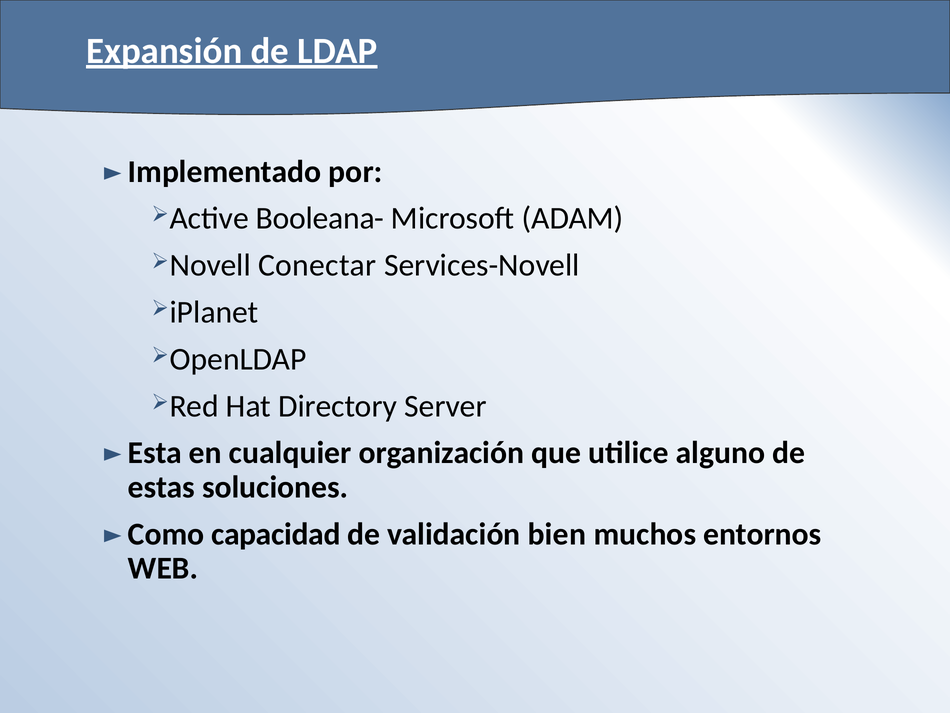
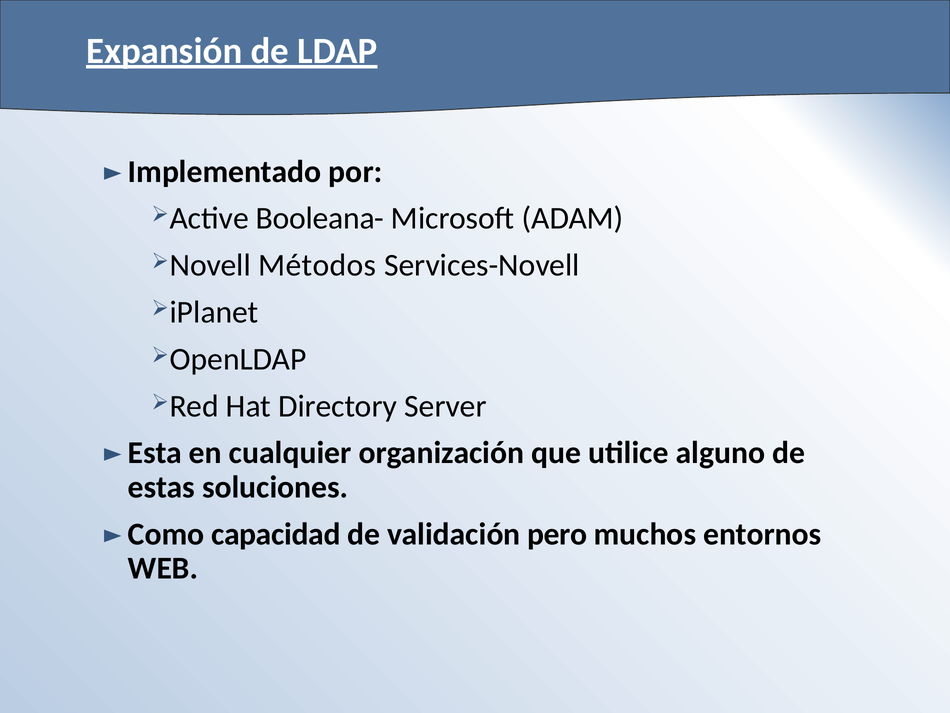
Conectar: Conectar -> Métodos (317, 265)
bien: bien -> pero (557, 534)
